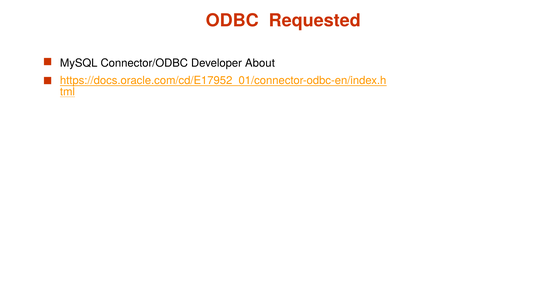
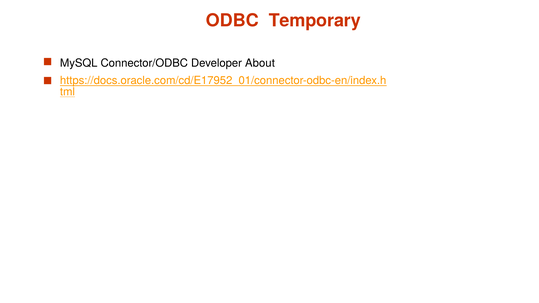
Requested: Requested -> Temporary (315, 21)
